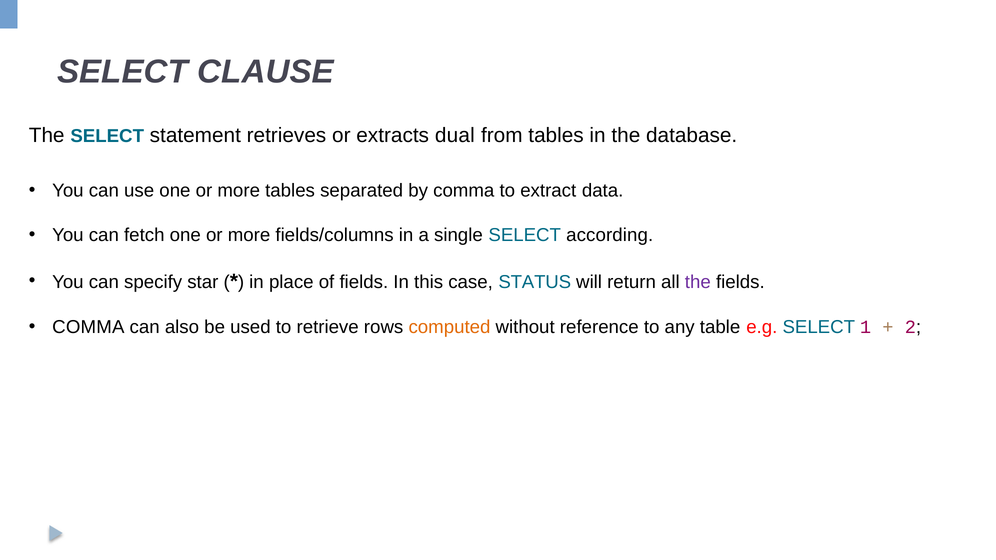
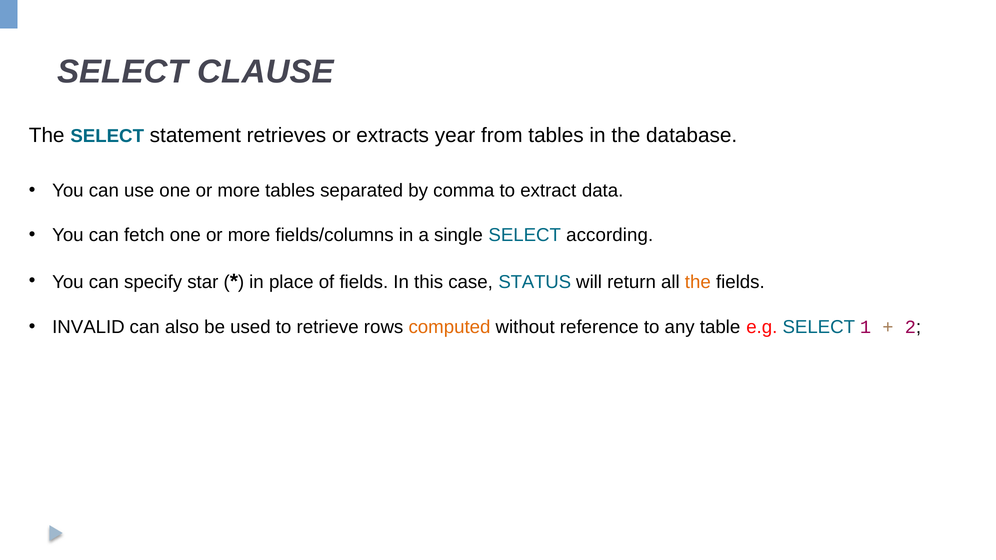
dual: dual -> year (455, 135)
the colour: purple -> orange (698, 282)
COMMA: COMMA -> INVALID (88, 327)
